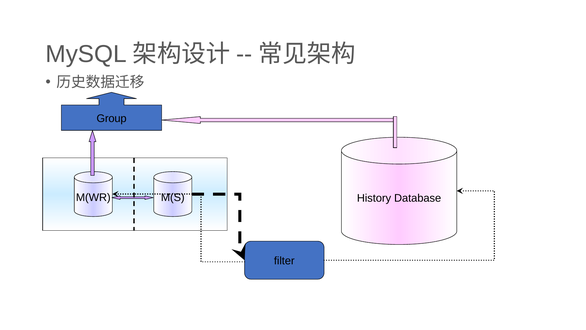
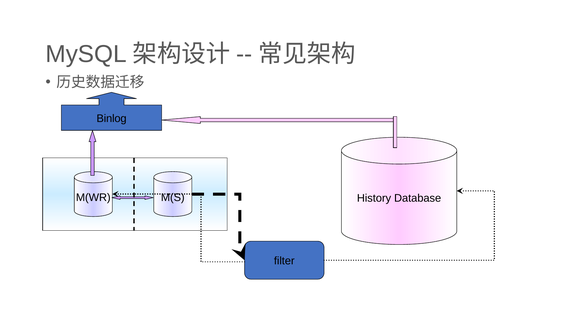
Group: Group -> Binlog (112, 118)
